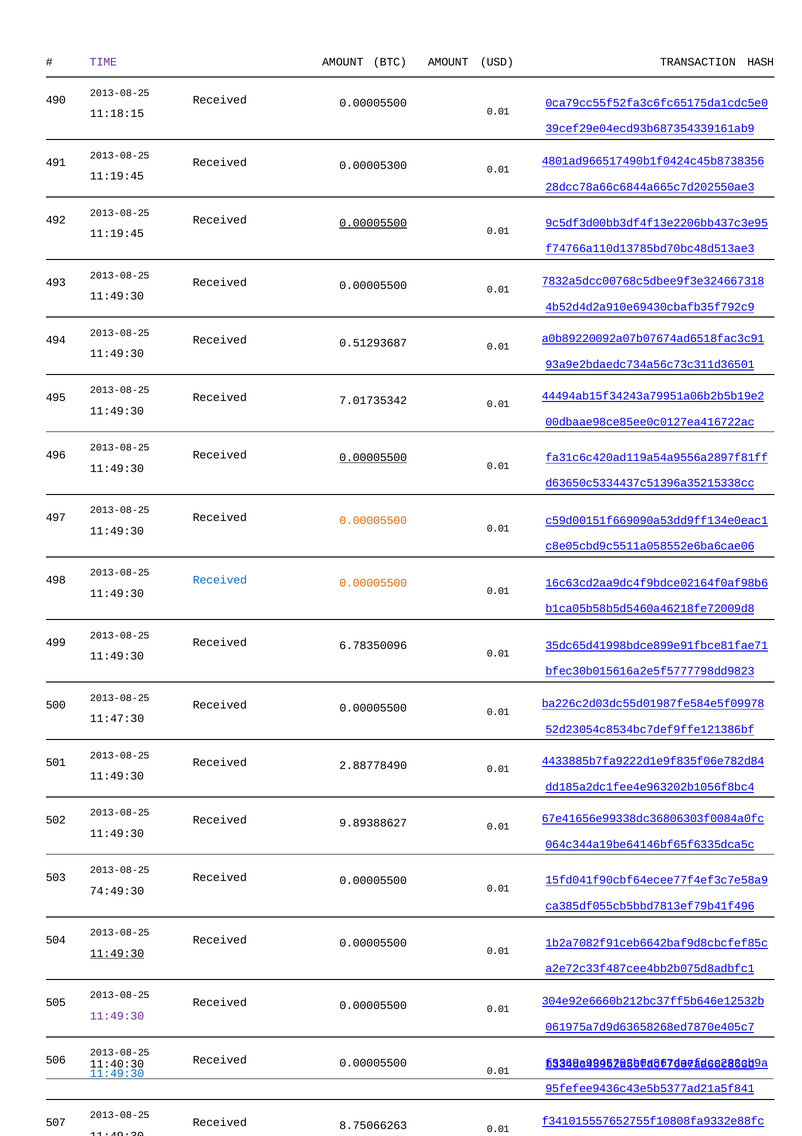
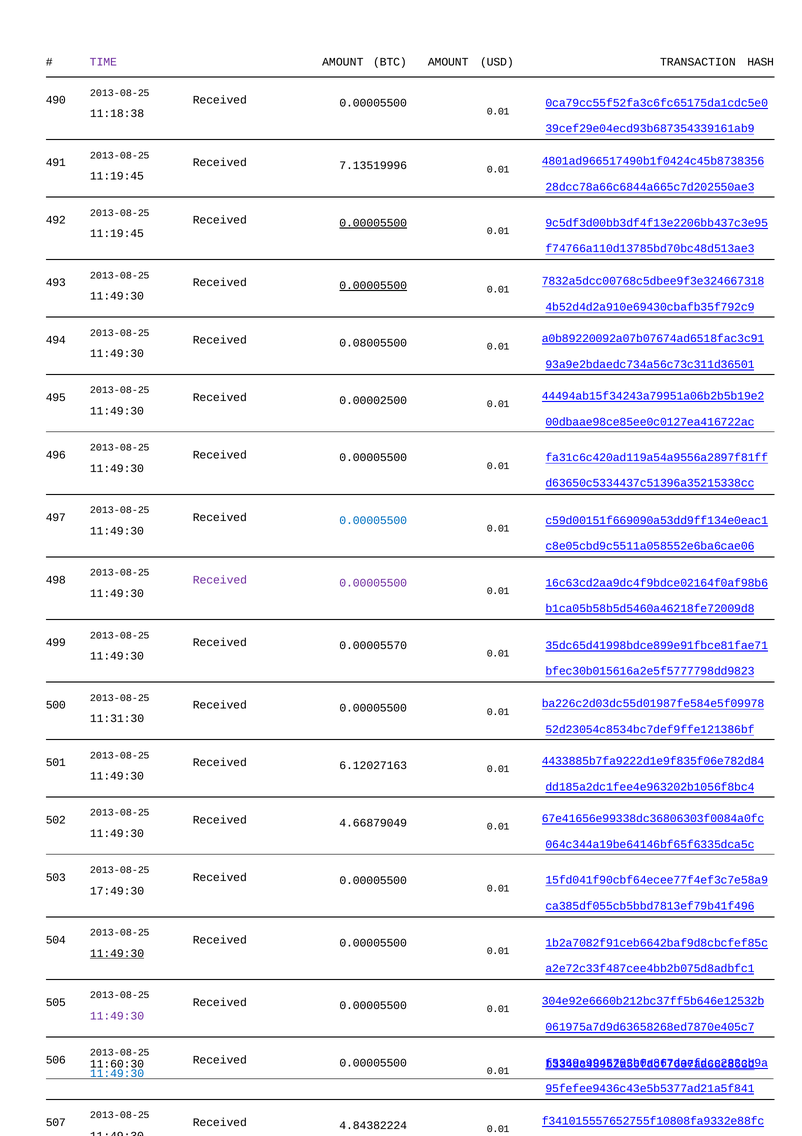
11:18:15: 11:18:15 -> 11:18:38 (117, 113)
0.00005300: 0.00005300 -> 7.13519996 (373, 165)
0.00005500 underline: none -> present (373, 285)
0.51293687: 0.51293687 -> 0.08005500 (373, 343)
7.01735342: 7.01735342 -> 0.00002500 (373, 400)
0.00005500 underline: present -> none (373, 457)
0.00005500 colour: orange -> blue (373, 520)
Received colour: blue -> purple (220, 579)
0.00005500 colour: orange -> purple (373, 582)
6.78350096: 6.78350096 -> 0.00005570 (373, 645)
11:47:30: 11:47:30 -> 11:31:30 (117, 718)
2.88778490: 2.88778490 -> 6.12027163 (373, 765)
9.89388627: 9.89388627 -> 4.66879049 (373, 822)
74:49:30: 74:49:30 -> 17:49:30 (117, 890)
11:40:30: 11:40:30 -> 11:60:30 (117, 1063)
8.75066263: 8.75066263 -> 4.84382224 (373, 1124)
